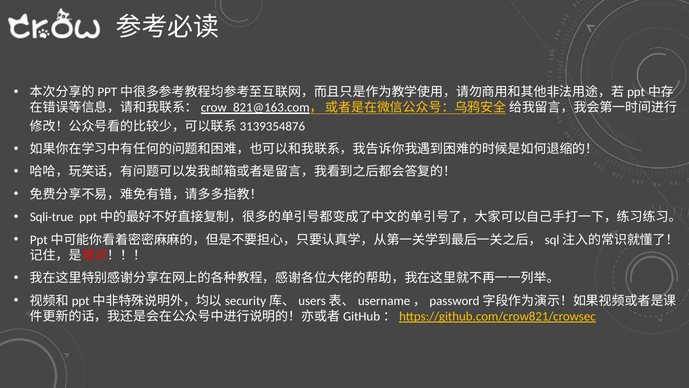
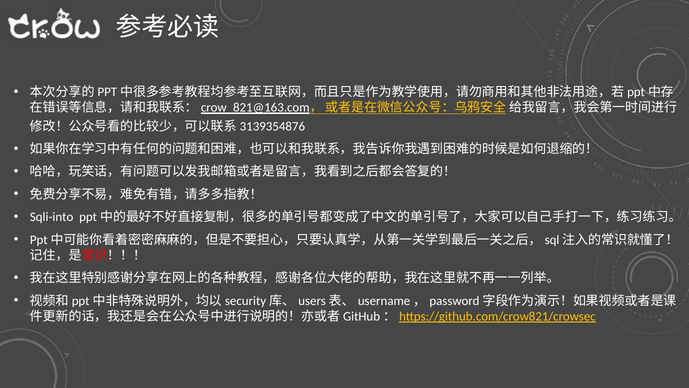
Sqli-true: Sqli-true -> Sqli-into (52, 217)
